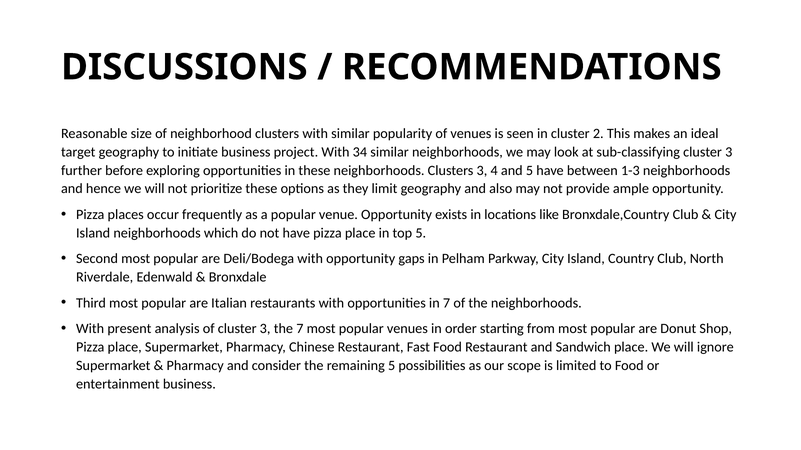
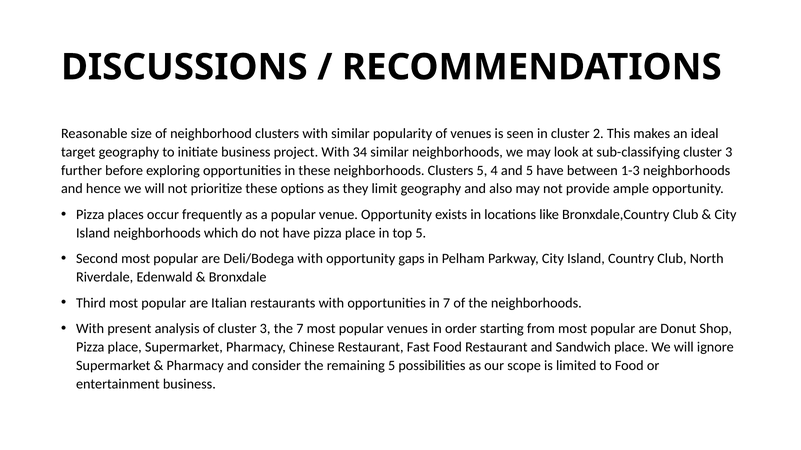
Clusters 3: 3 -> 5 (482, 171)
